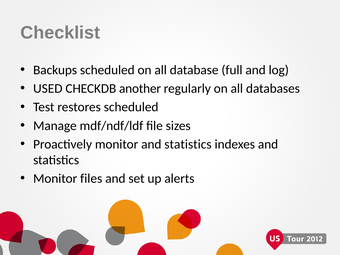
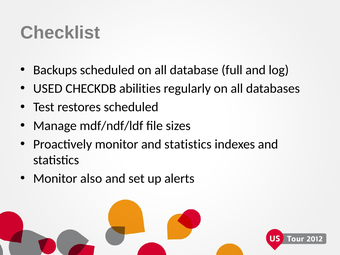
another: another -> abilities (140, 89)
files: files -> also (91, 179)
